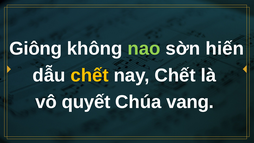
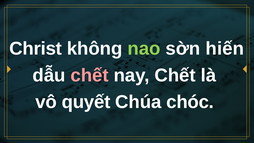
Giông: Giông -> Christ (36, 49)
chết colour: yellow -> pink (90, 75)
vang: vang -> chóc (190, 102)
